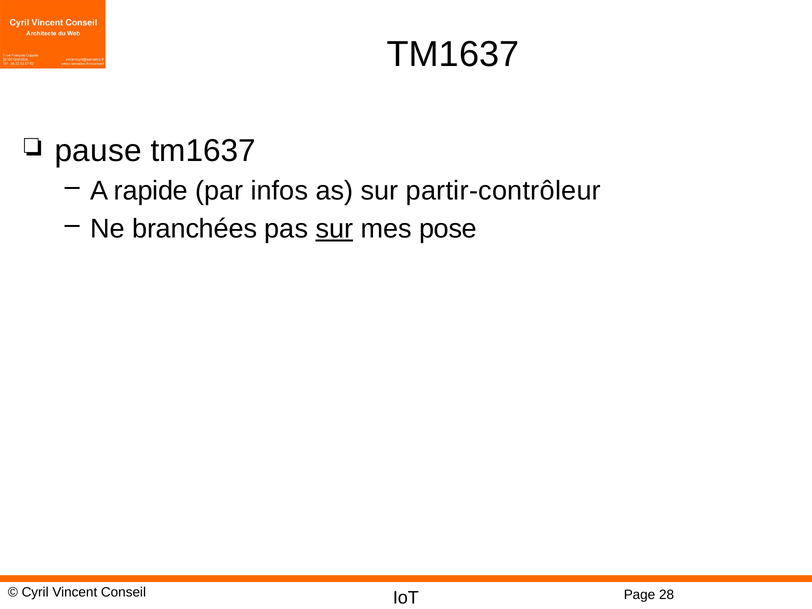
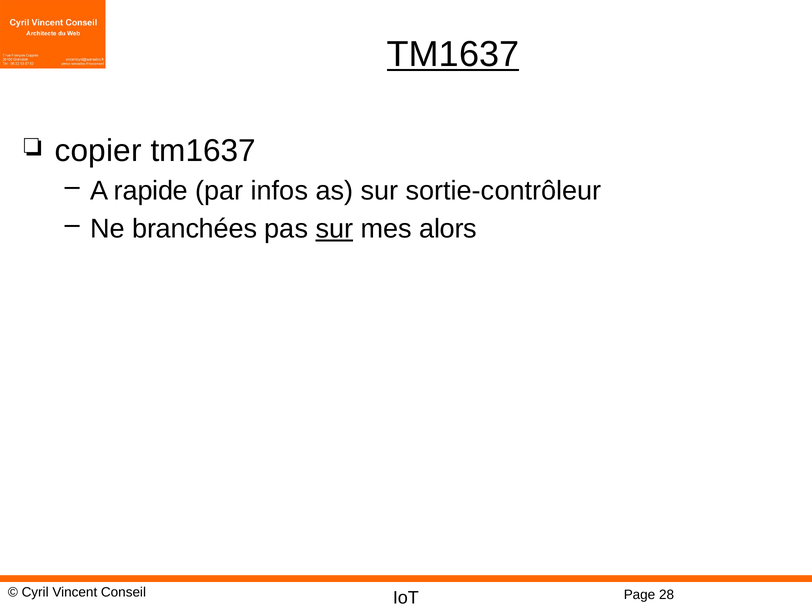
TM1637 underline: none -> present (453, 54)
pause: pause -> copier (98, 151)
partir-contrôleur: partir-contrôleur -> sortie-contrôleur (504, 191)
pose: pose -> alors (448, 229)
